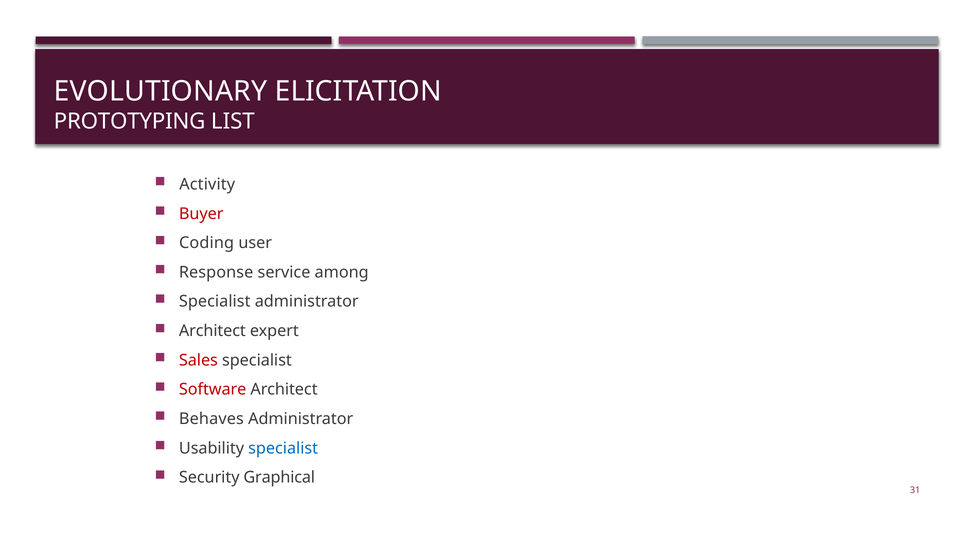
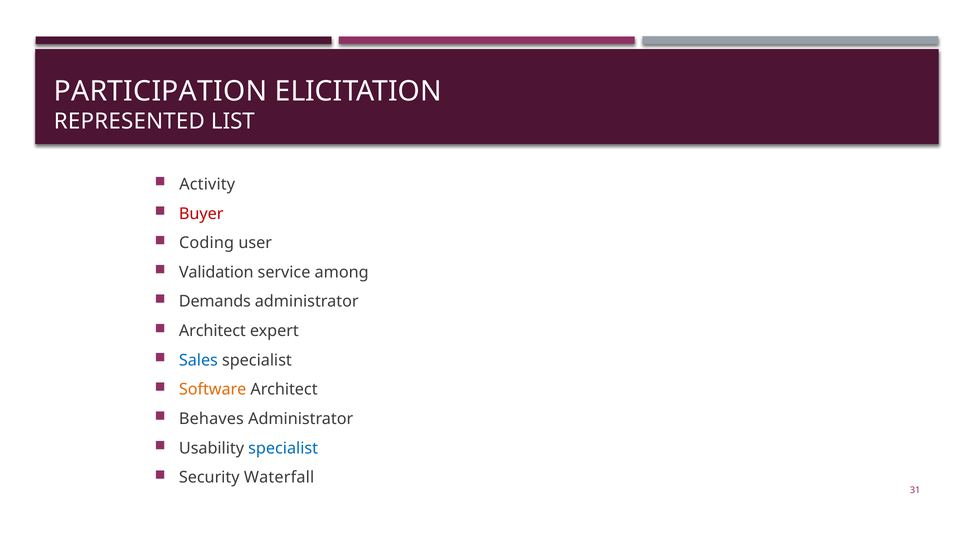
EVOLUTIONARY: EVOLUTIONARY -> PARTICIPATION (160, 92)
PROTOTYPING: PROTOTYPING -> REPRESENTED (129, 122)
Response: Response -> Validation (216, 272)
Specialist: Specialist -> Demands (215, 302)
Sales colour: red -> blue (198, 360)
Software colour: red -> orange (213, 389)
Graphical: Graphical -> Waterfall (279, 477)
